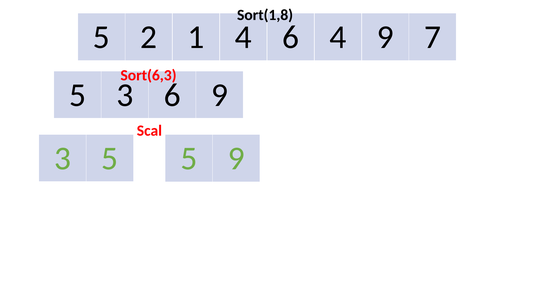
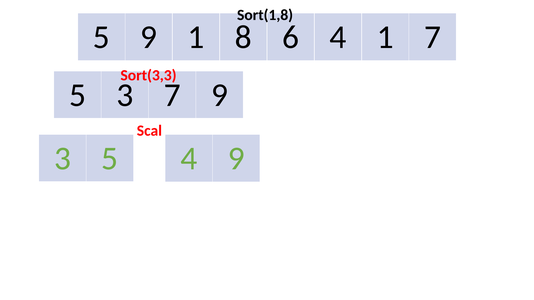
5 2: 2 -> 9 (149, 37)
1 4: 4 -> 8 (243, 37)
4 9: 9 -> 1 (385, 37)
Sort(6,3: Sort(6,3 -> Sort(3,3 (149, 76)
3 6: 6 -> 7 (172, 95)
5 5: 5 -> 4 (189, 159)
